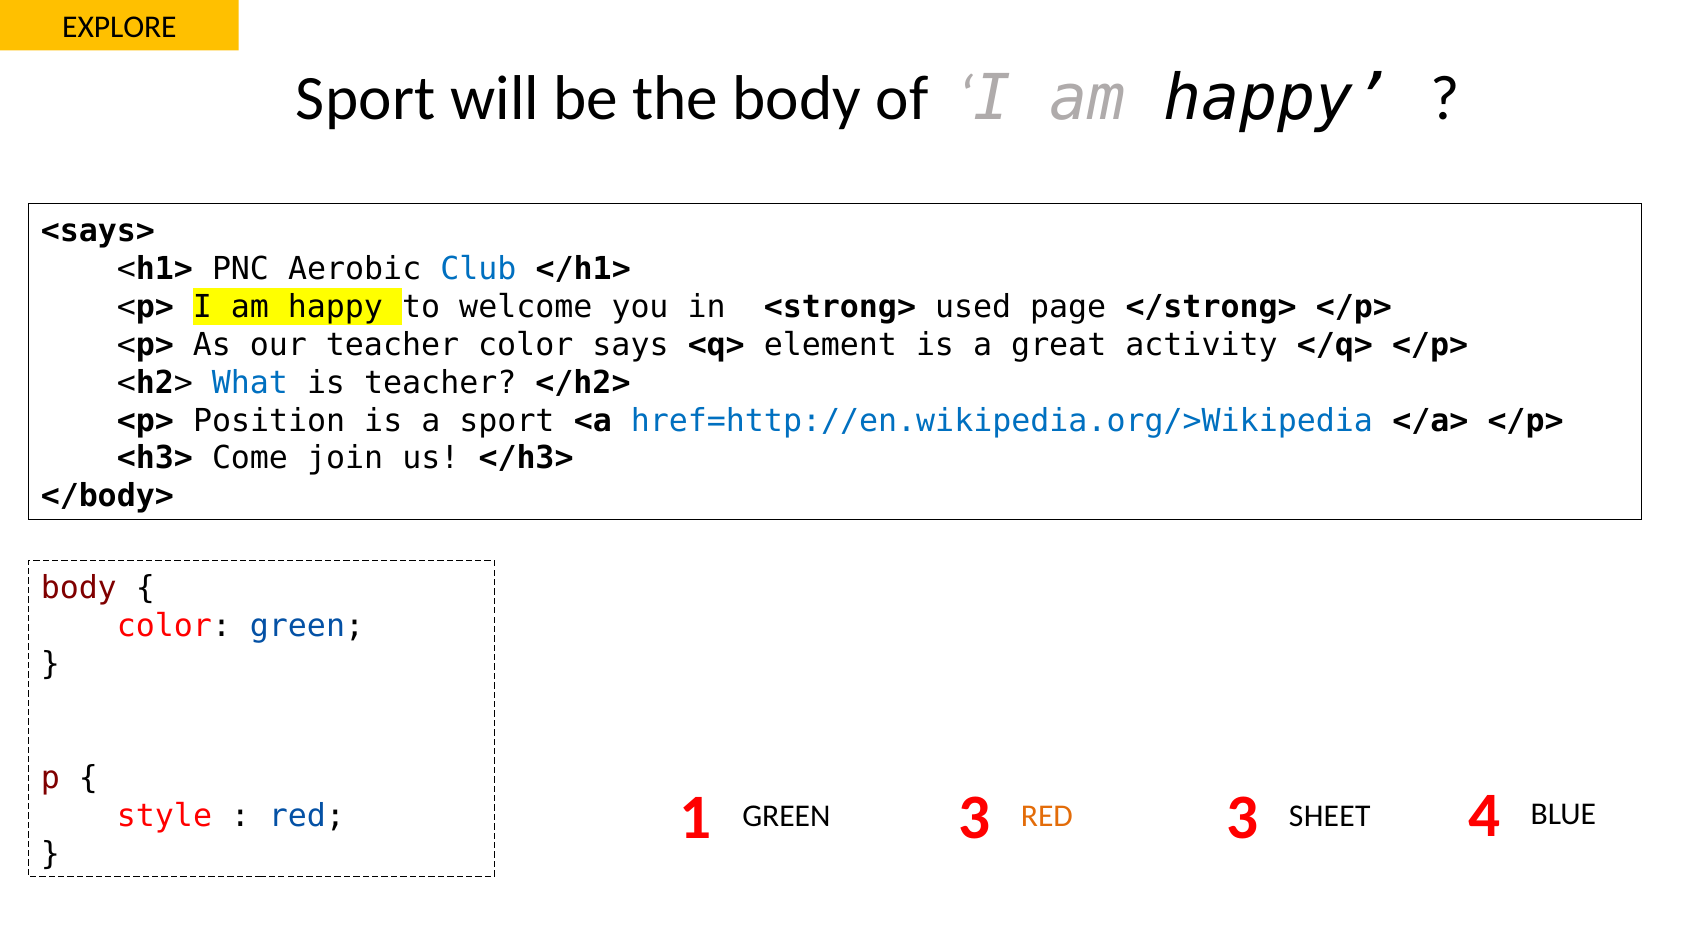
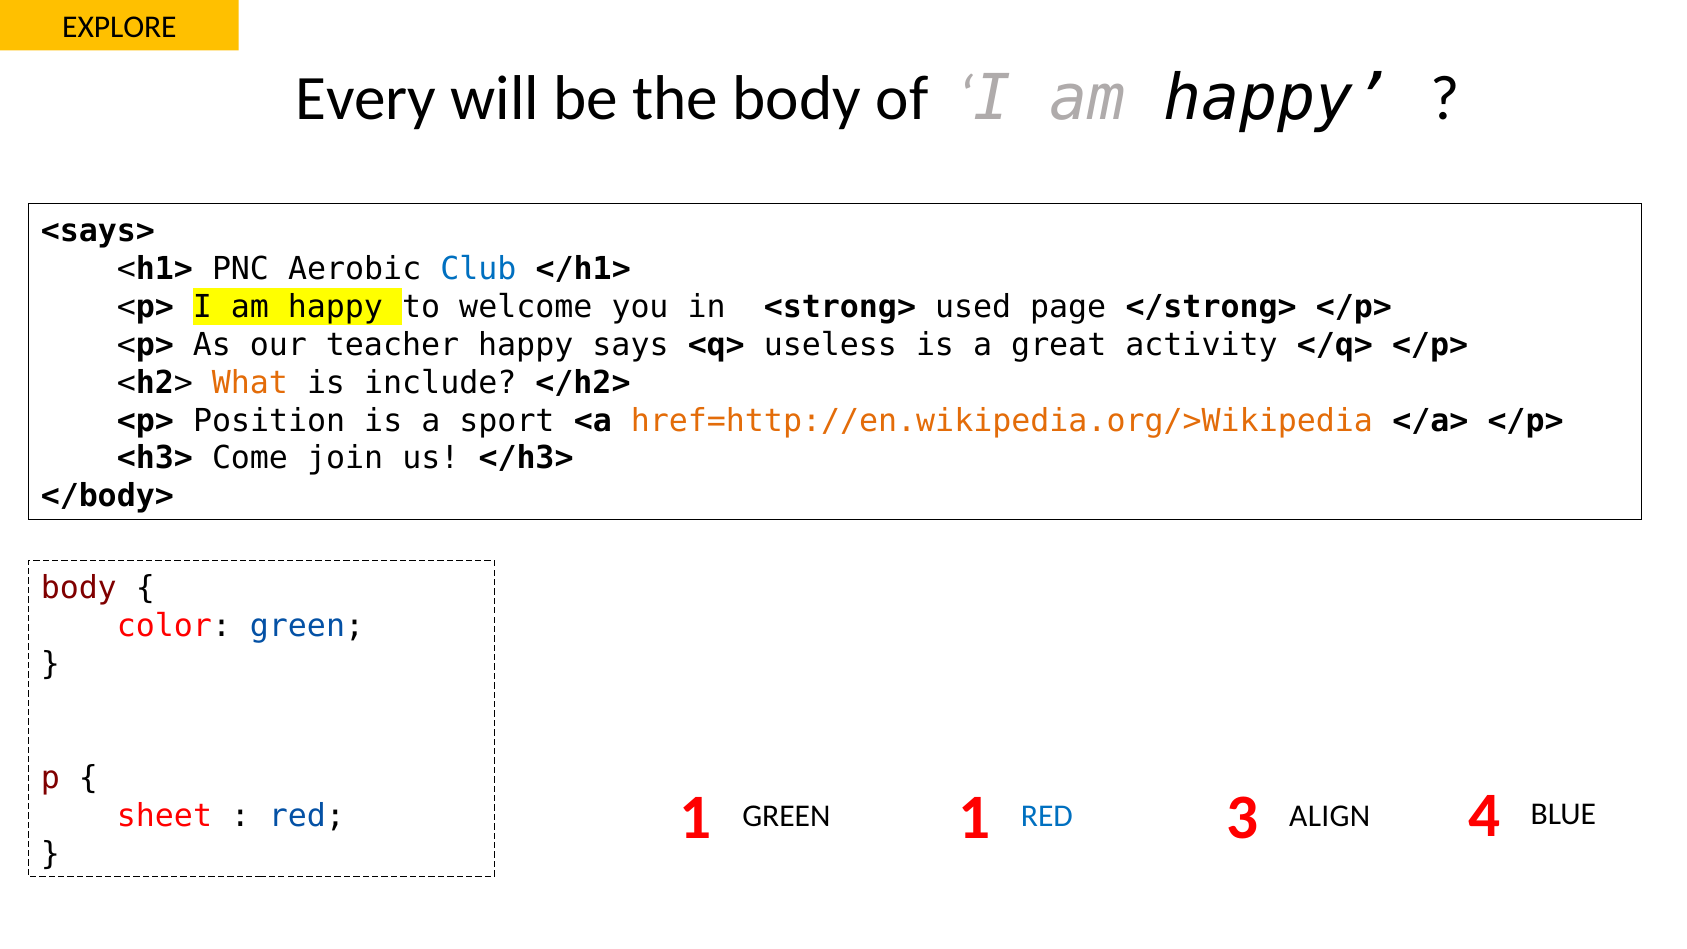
Sport: Sport -> Every (366, 99)
teacher color: color -> happy (526, 345)
element: element -> useless (830, 345)
What colour: blue -> orange (250, 383)
is teacher: teacher -> include (440, 383)
href=http://en.wikipedia.org/>Wikipedia colour: blue -> orange (1002, 421)
1 3: 3 -> 1 (975, 818)
style: style -> sheet (164, 816)
RED colour: orange -> blue (1047, 816)
SHEET: SHEET -> ALIGN (1330, 816)
